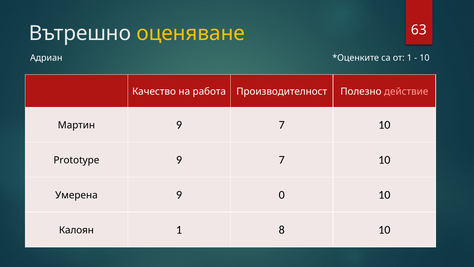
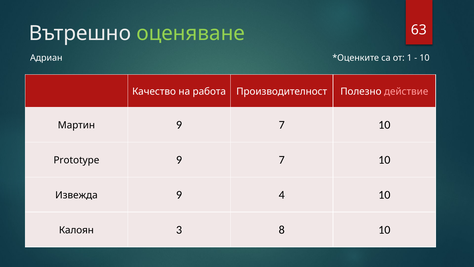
оценяване colour: yellow -> light green (191, 33)
Умерена: Умерена -> Извежда (76, 195)
0: 0 -> 4 (282, 195)
Калоян 1: 1 -> 3 (179, 229)
